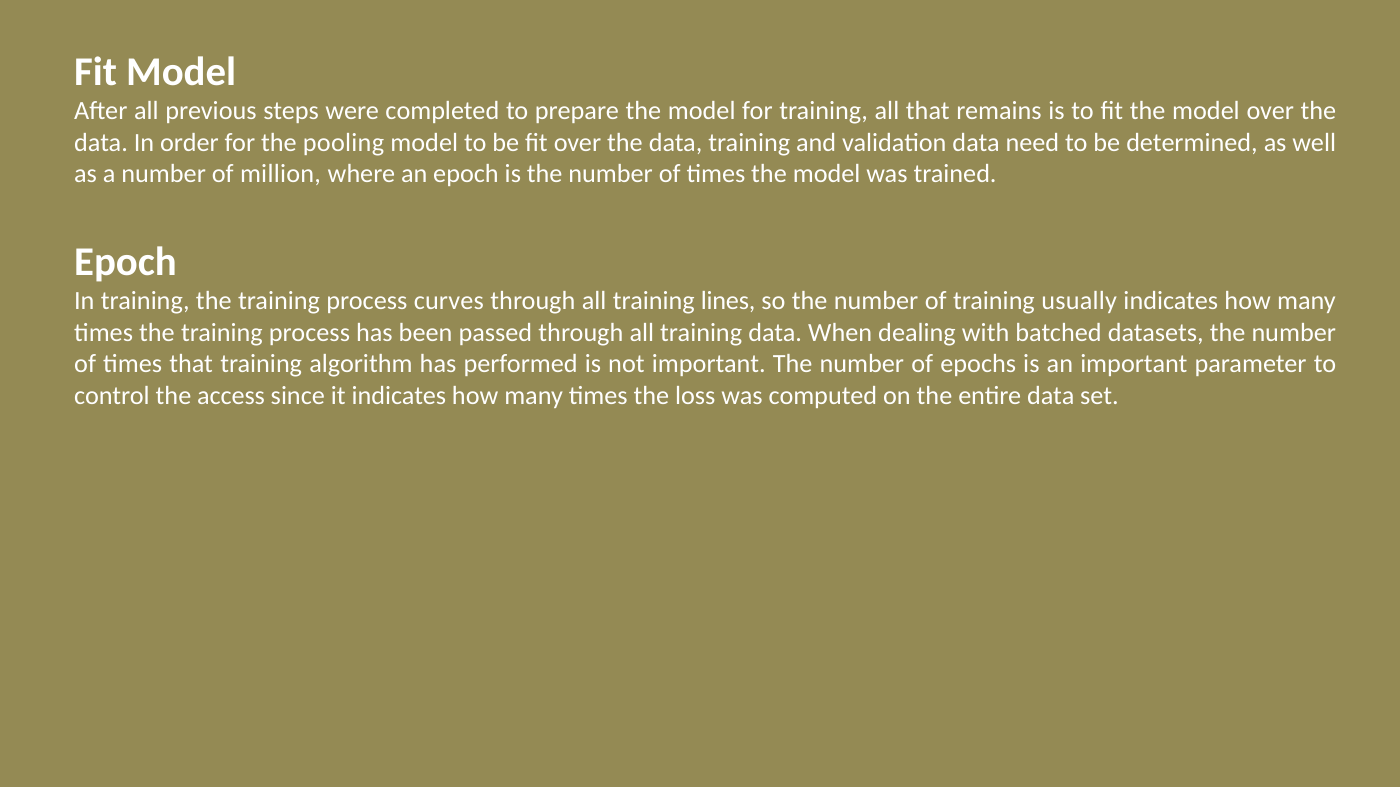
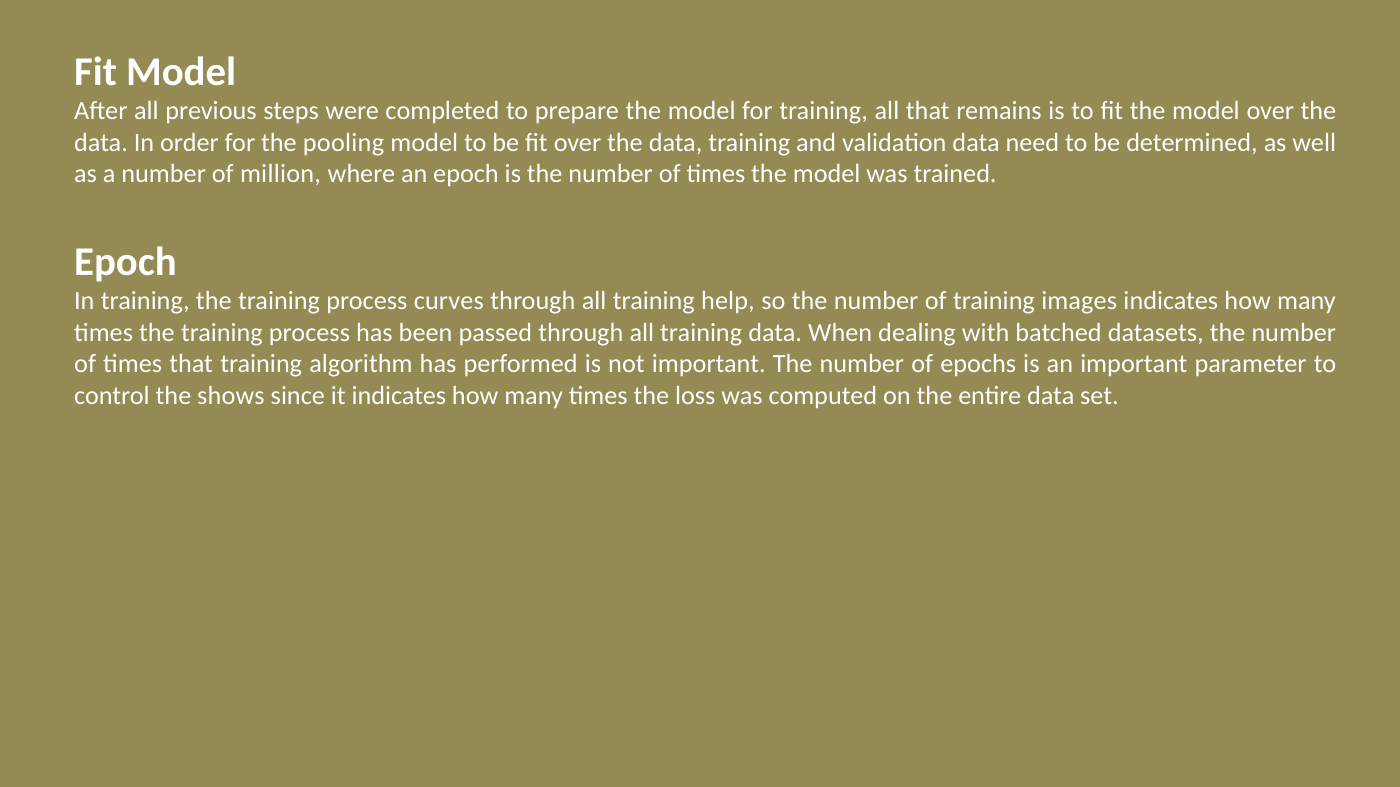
lines: lines -> help (728, 301)
usually: usually -> images (1079, 301)
access: access -> shows (231, 396)
